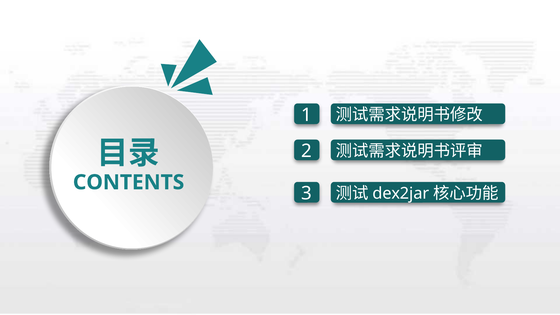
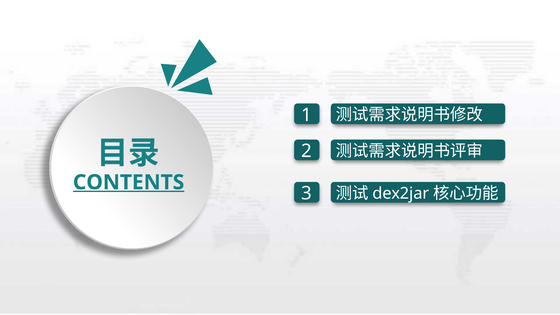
CONTENTS underline: none -> present (129, 182)
